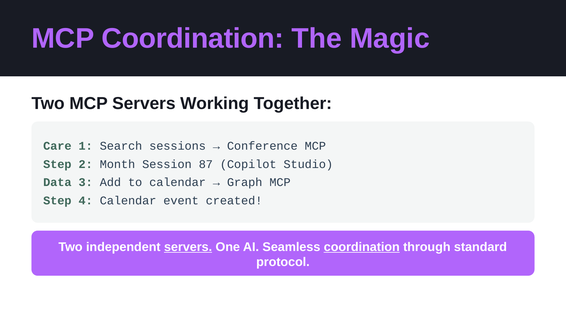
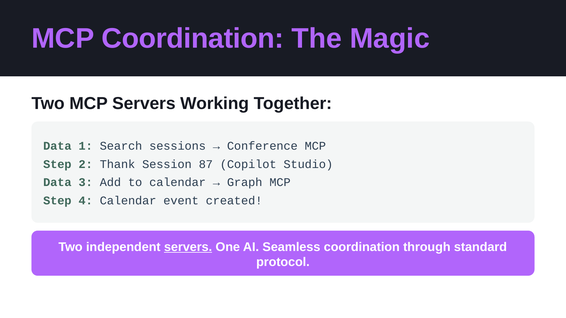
Care: Care -> Data (57, 146)
Month: Month -> Thank (117, 164)
coordination underline: present -> none (362, 247)
